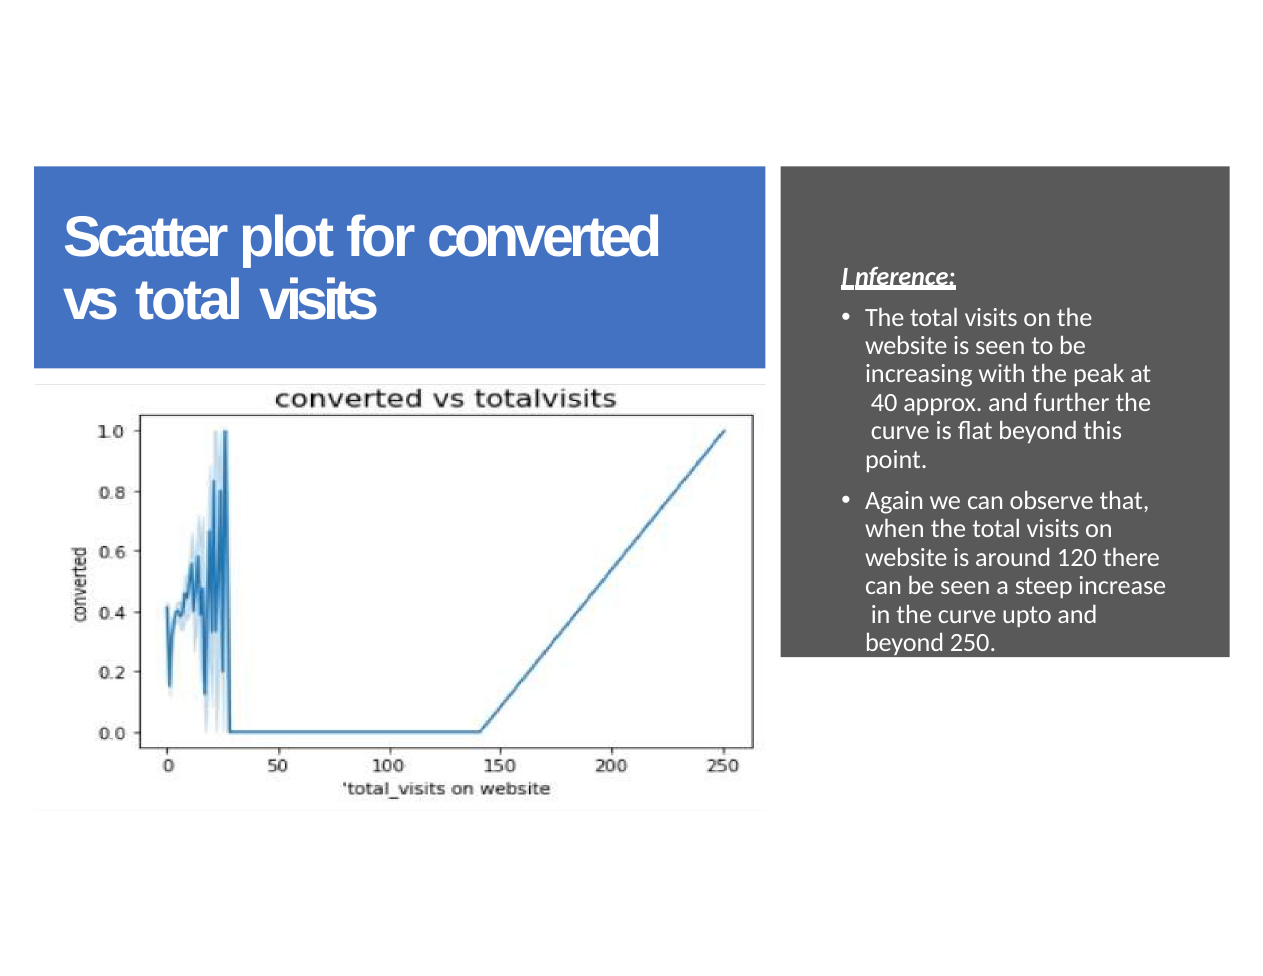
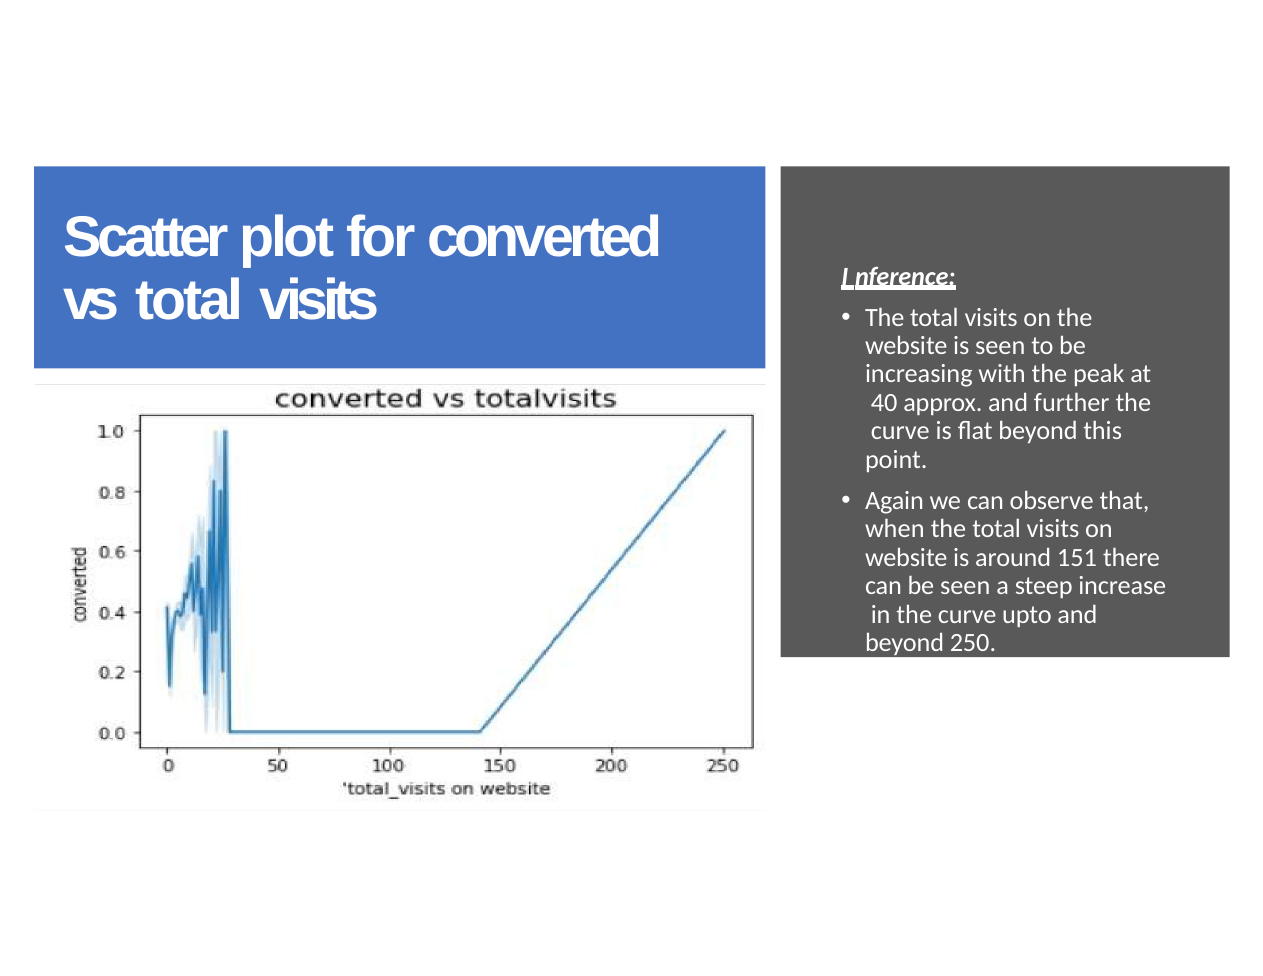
120: 120 -> 151 (1077, 558)
